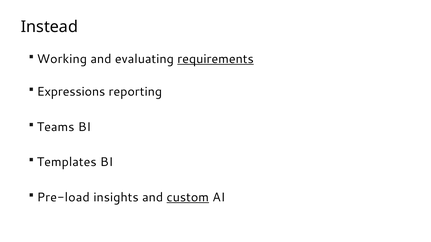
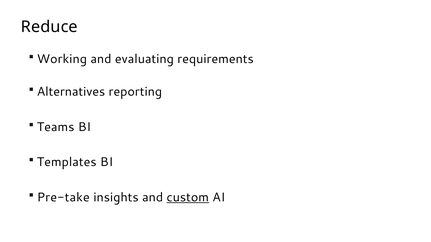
Instead: Instead -> Reduce (49, 27)
requirements underline: present -> none (216, 59)
Expressions: Expressions -> Alternatives (71, 92)
Pre-load: Pre-load -> Pre-take (63, 198)
